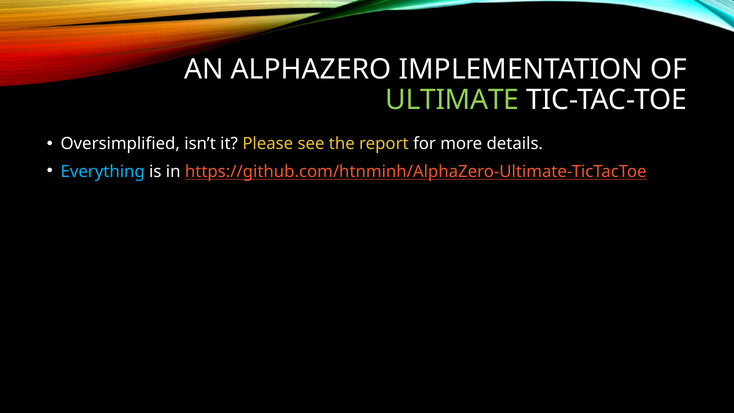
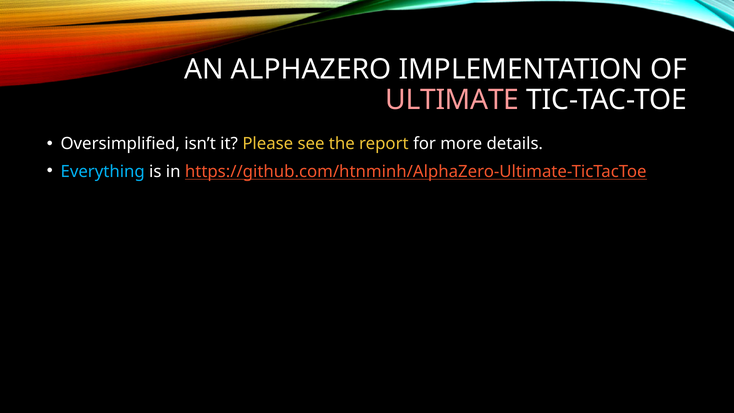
ULTIMATE colour: light green -> pink (452, 100)
